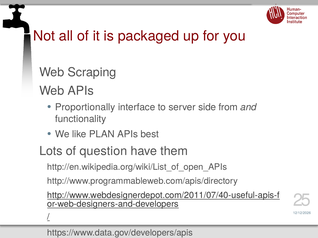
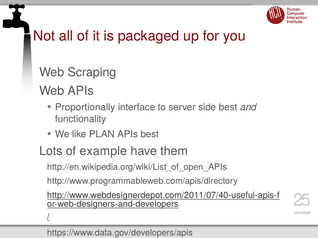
side from: from -> best (228, 108)
question: question -> example (103, 151)
